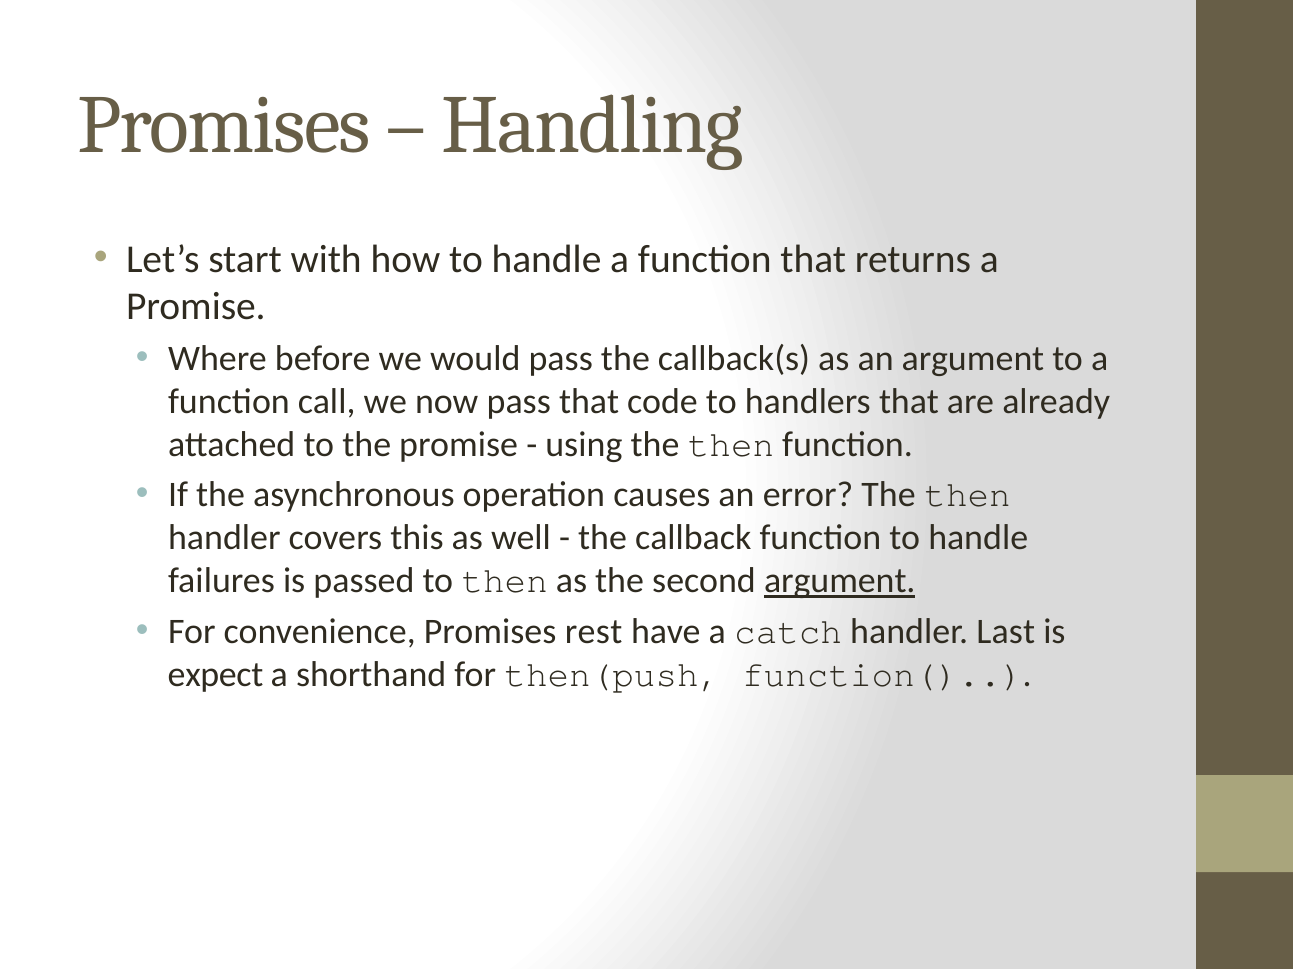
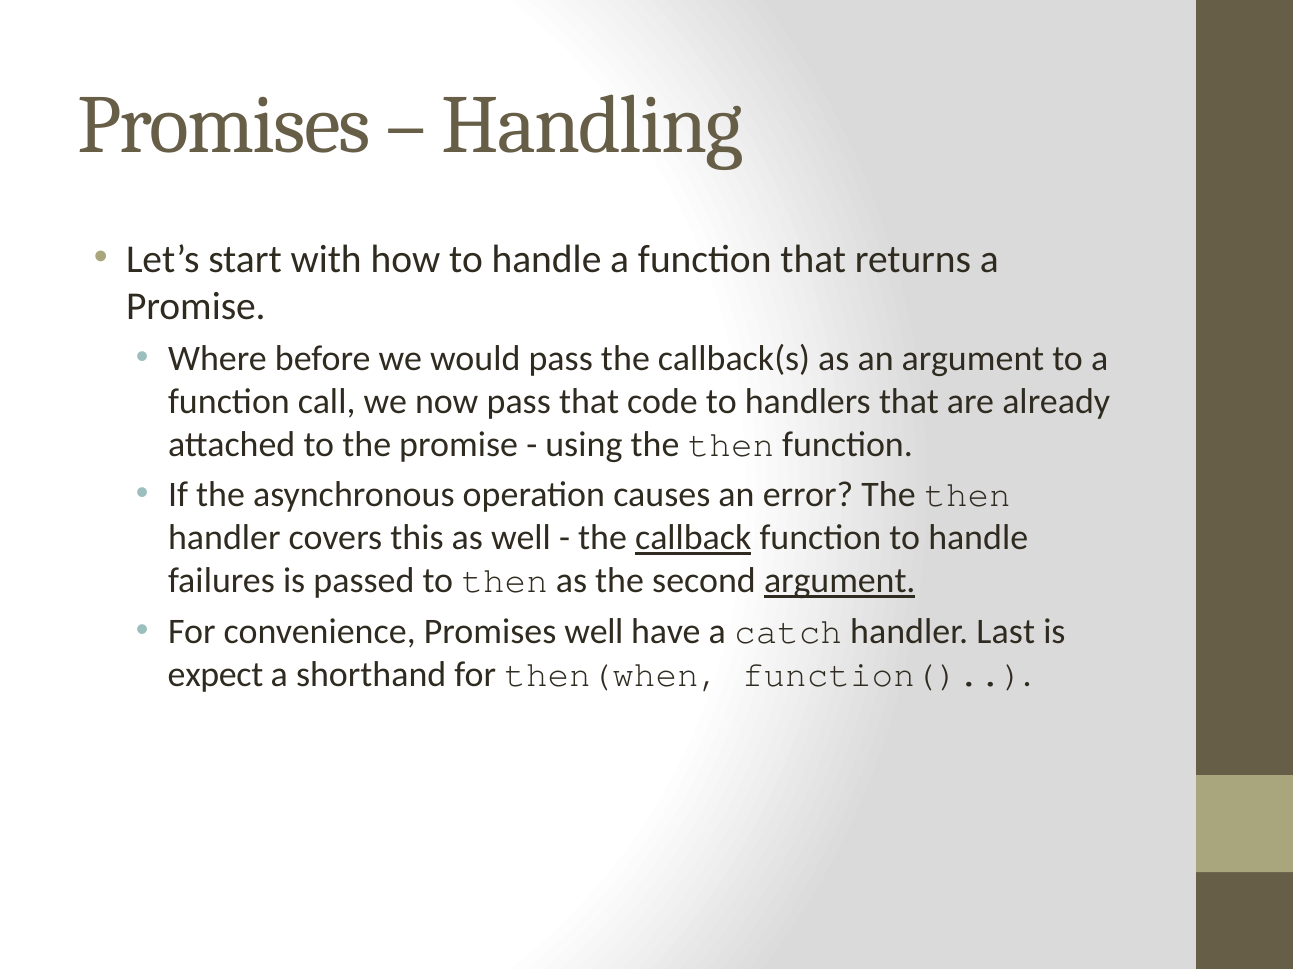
callback underline: none -> present (693, 538)
Promises rest: rest -> well (594, 632)
then(push: then(push -> then(when (612, 675)
